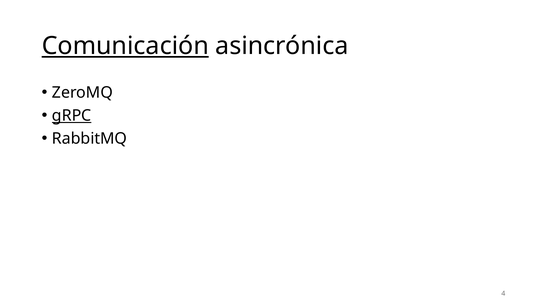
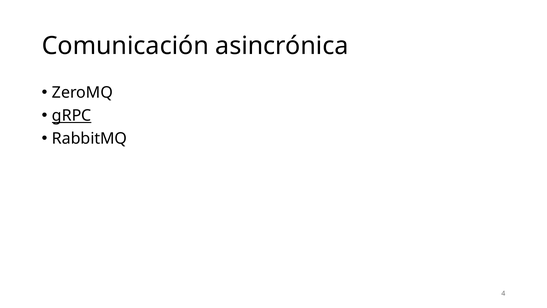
Comunicación underline: present -> none (125, 46)
